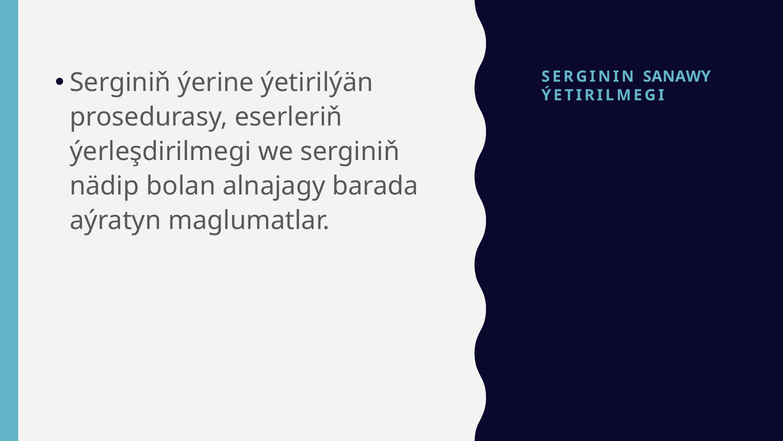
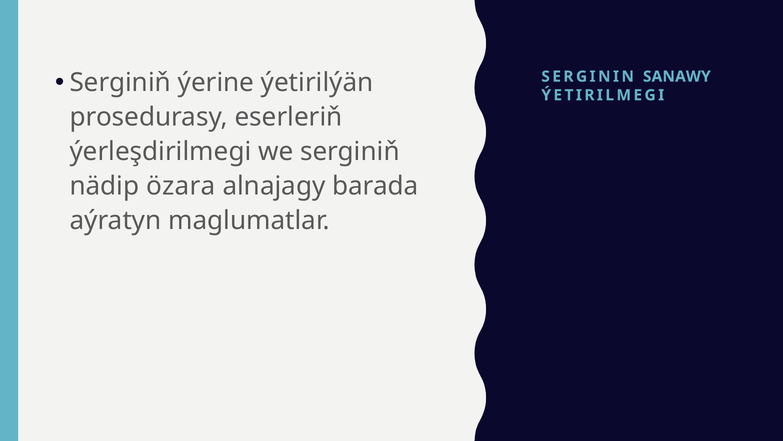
bolan: bolan -> özara (181, 186)
